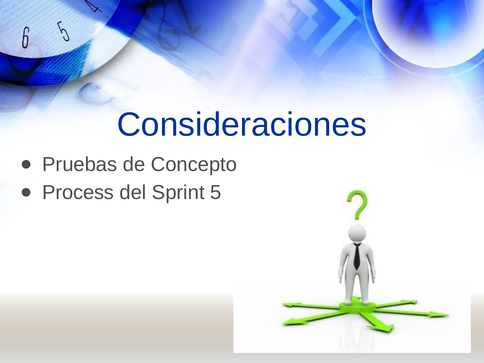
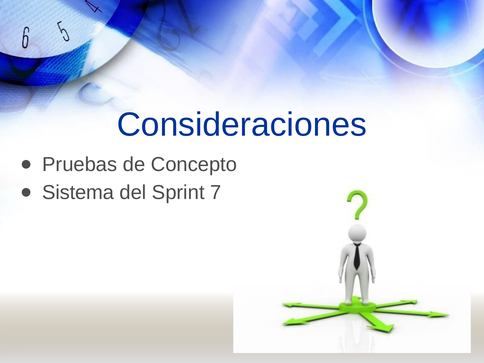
Process: Process -> Sistema (78, 192)
5: 5 -> 7 (216, 192)
